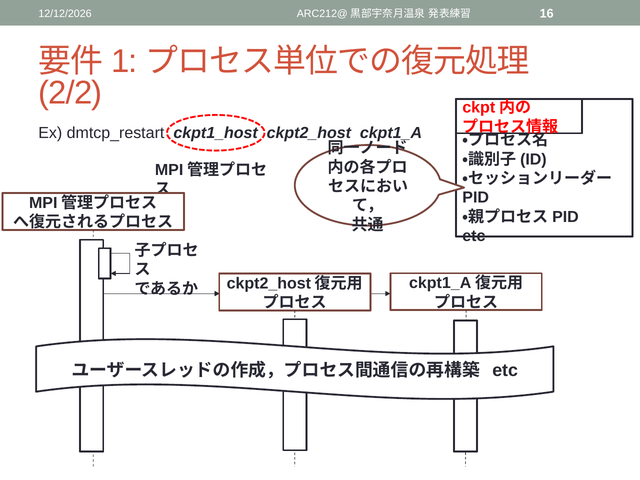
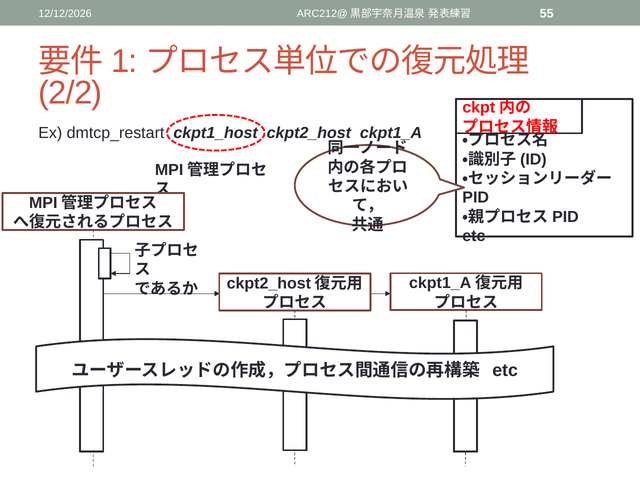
16: 16 -> 55 (547, 14)
